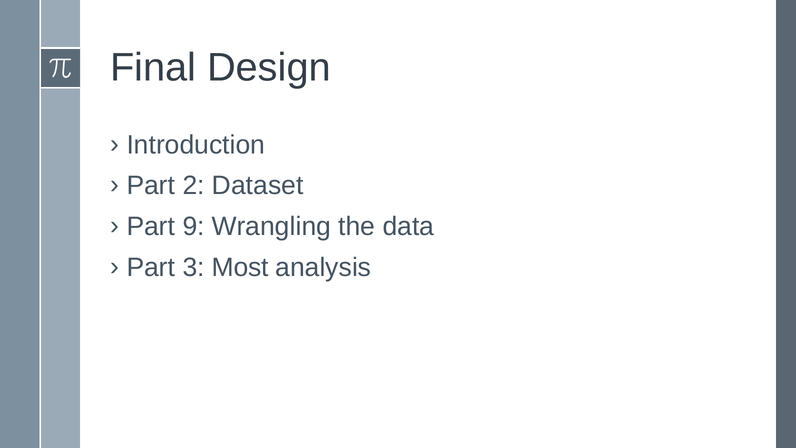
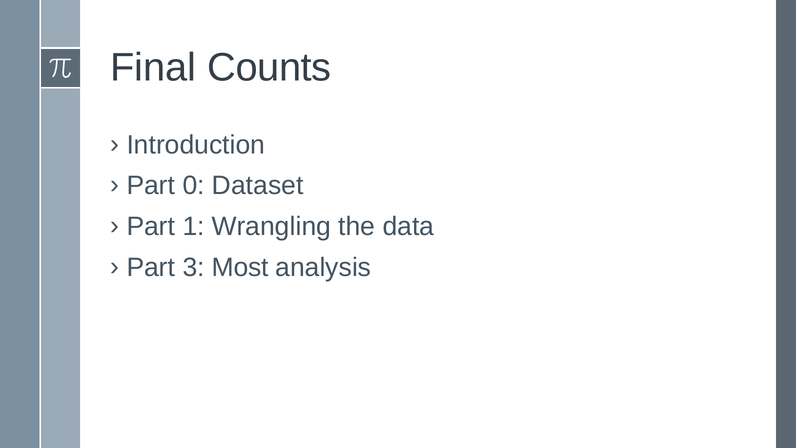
Design: Design -> Counts (269, 68)
2: 2 -> 0 (194, 186)
9: 9 -> 1 (194, 226)
